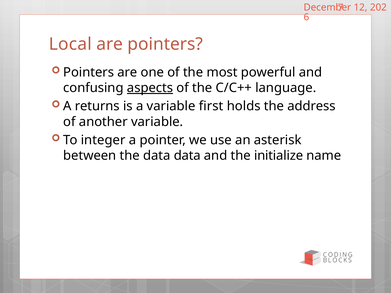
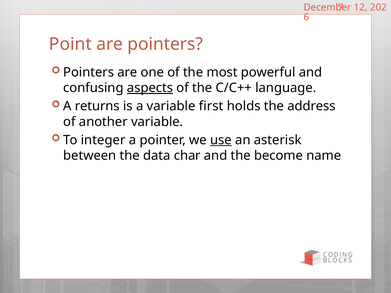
Local: Local -> Point (70, 44)
use underline: none -> present (221, 140)
data data: data -> char (187, 156)
initialize: initialize -> become (279, 156)
